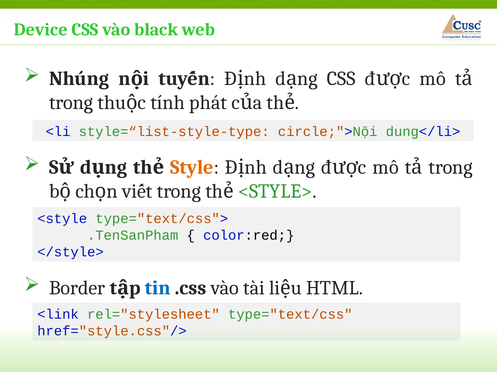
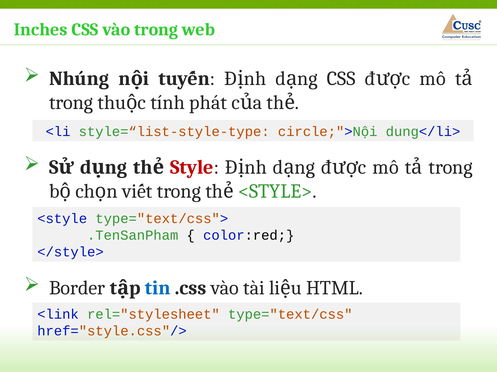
Device: Device -> Inches (41, 30)
vào black: black -> trong (156, 30)
Style colour: orange -> red (192, 167)
